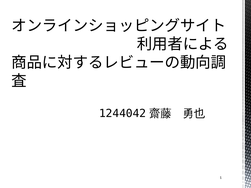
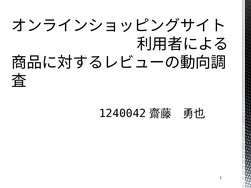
1244042: 1244042 -> 1240042 (123, 114)
